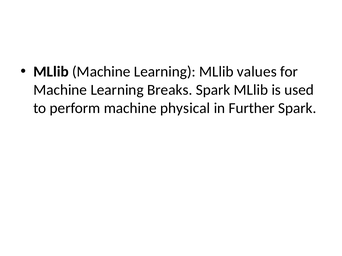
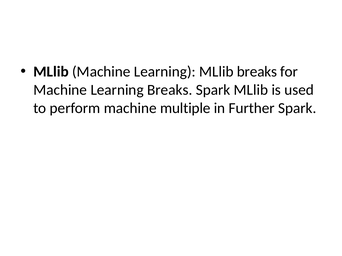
MLlib values: values -> breaks (257, 72)
physical: physical -> multiple (185, 108)
